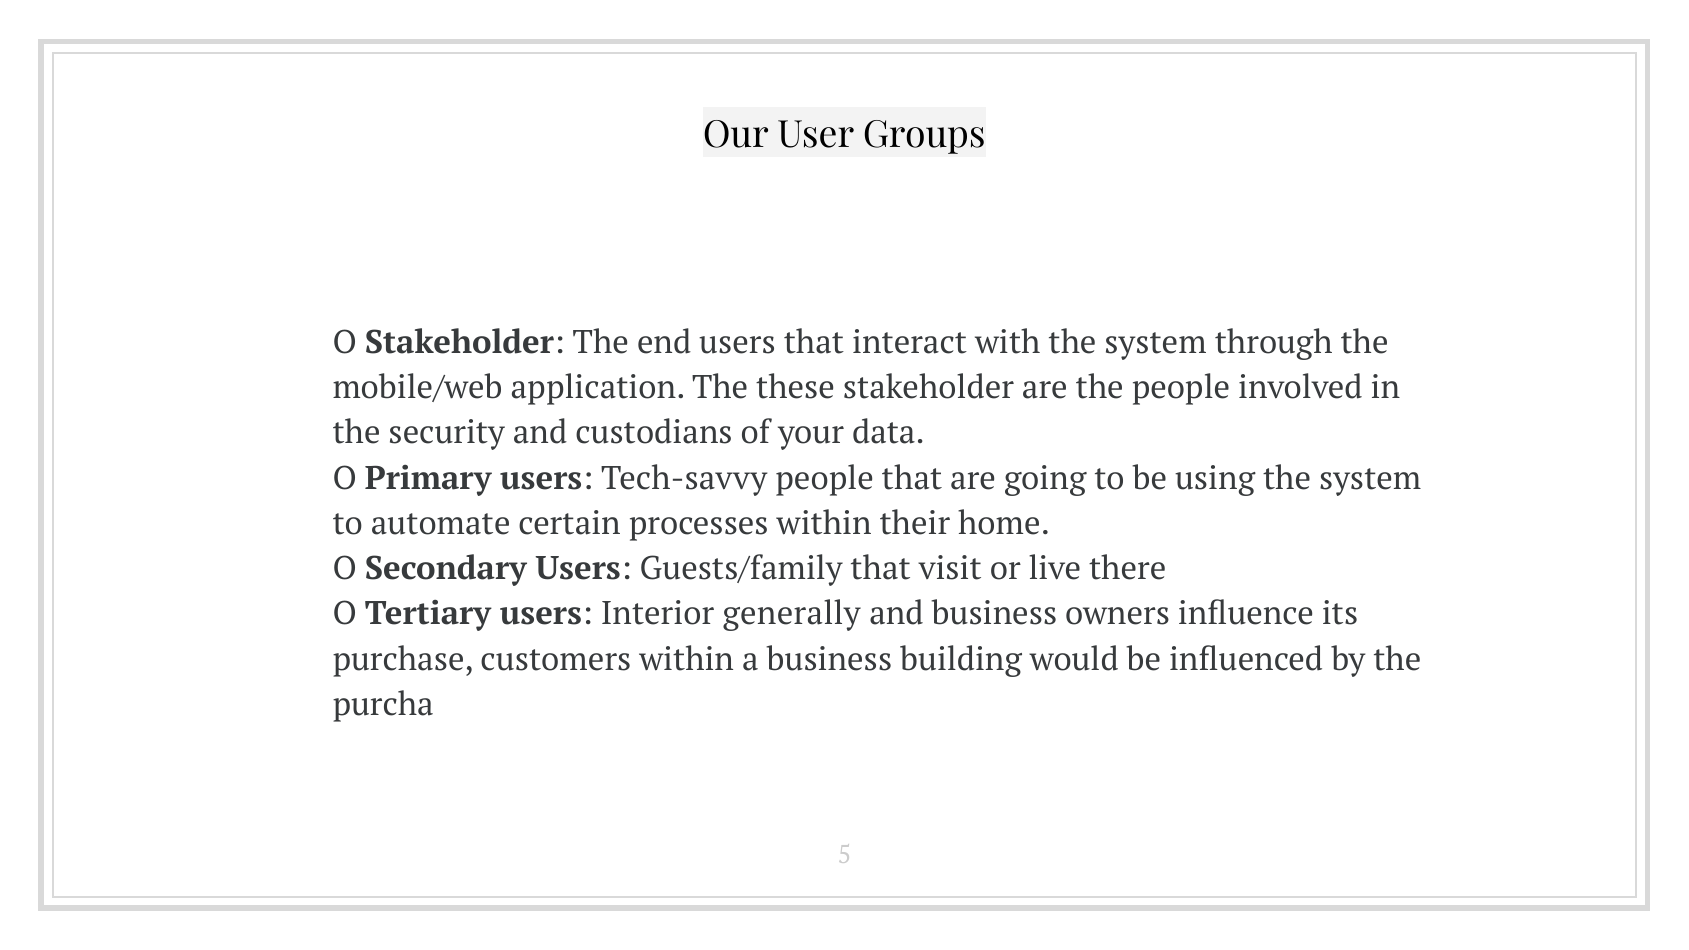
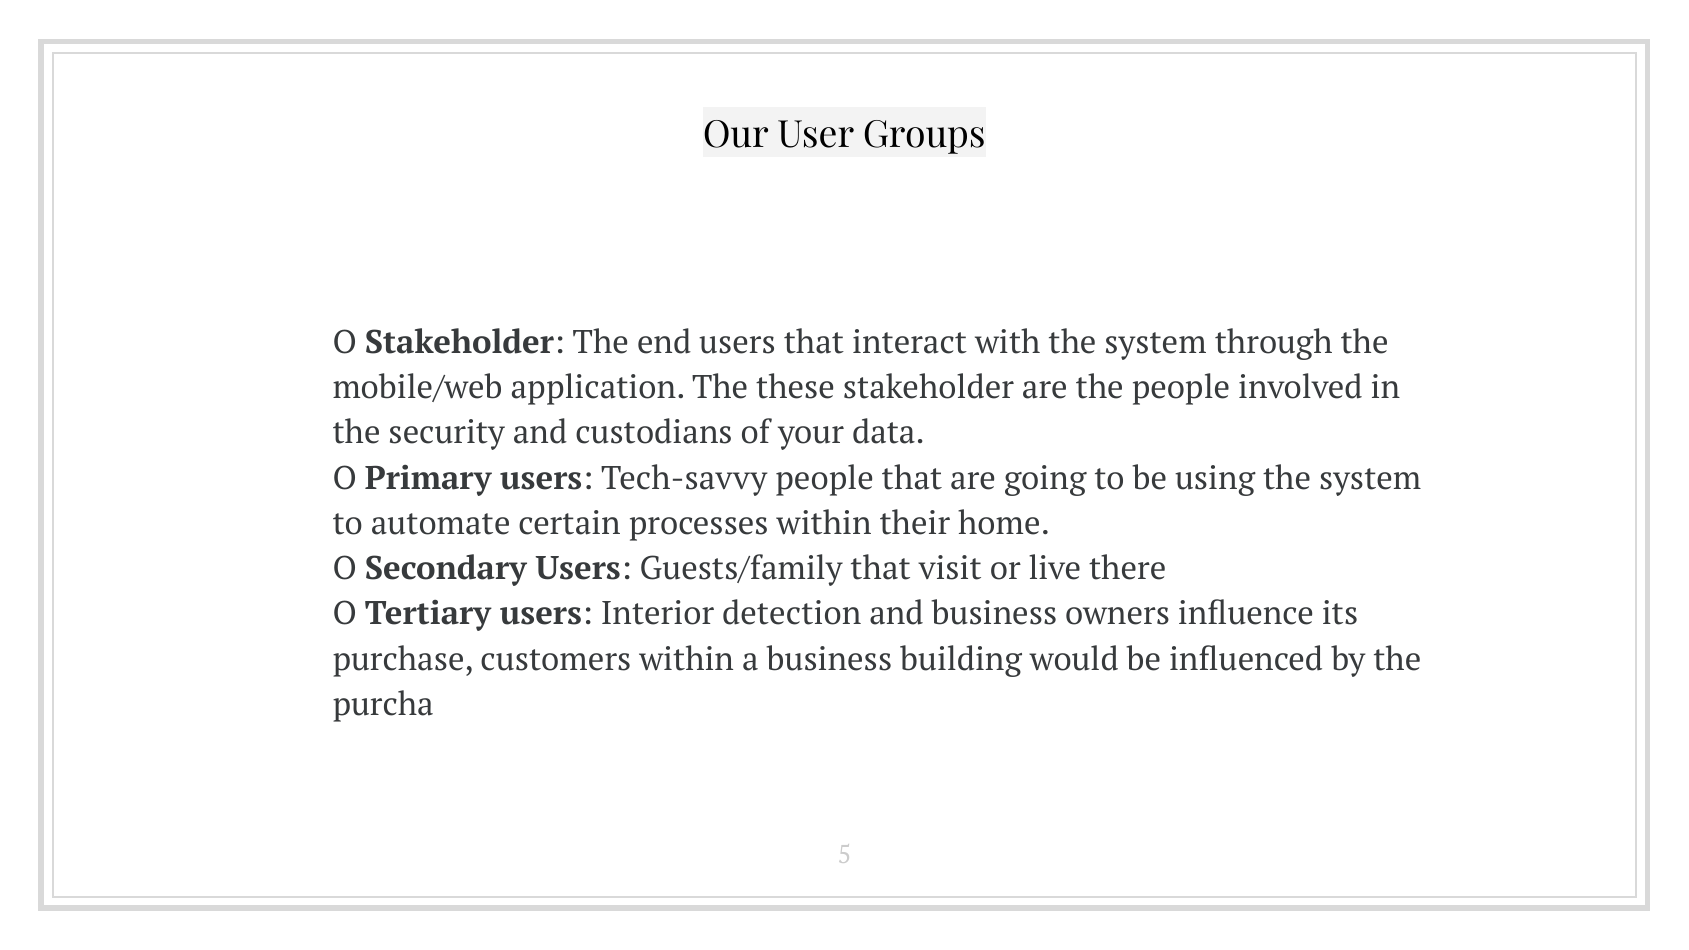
generally: generally -> detection (792, 614)
